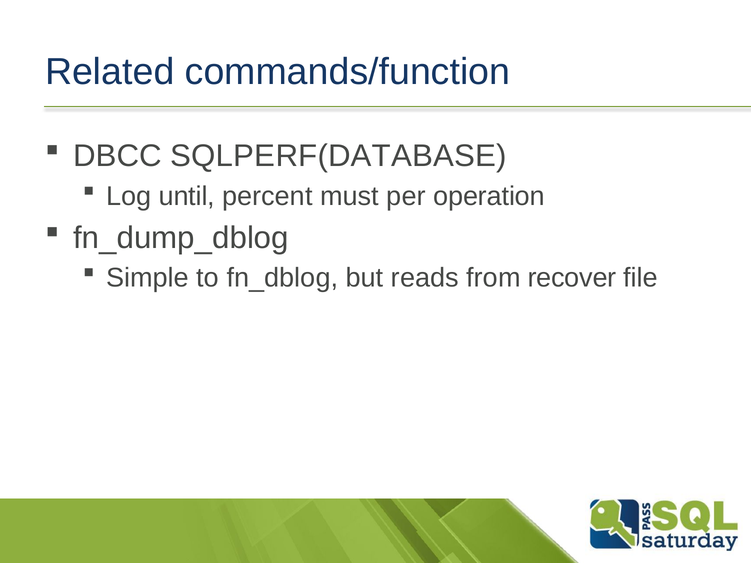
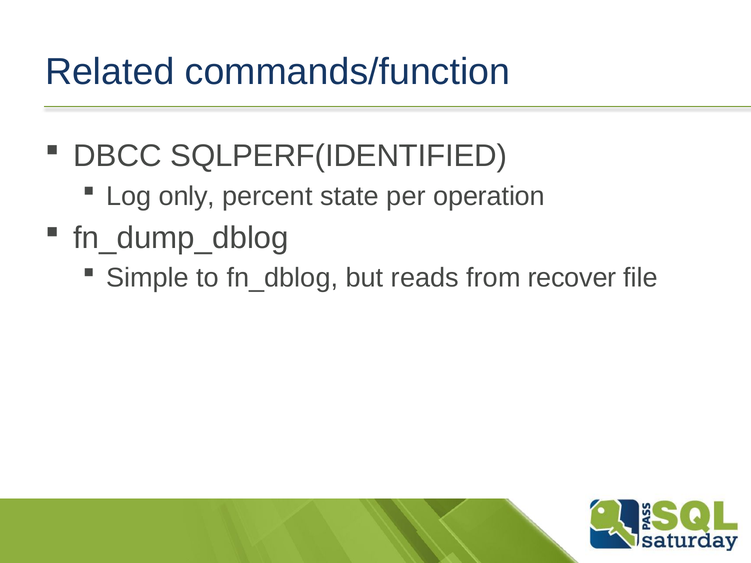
SQLPERF(DATABASE: SQLPERF(DATABASE -> SQLPERF(IDENTIFIED (339, 156)
until: until -> only (187, 196)
must: must -> state (349, 196)
